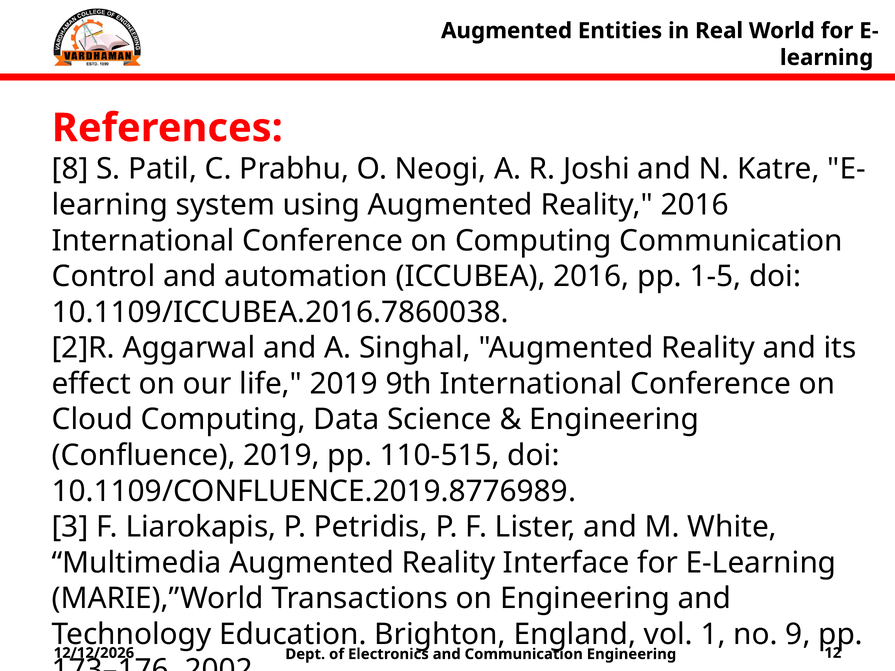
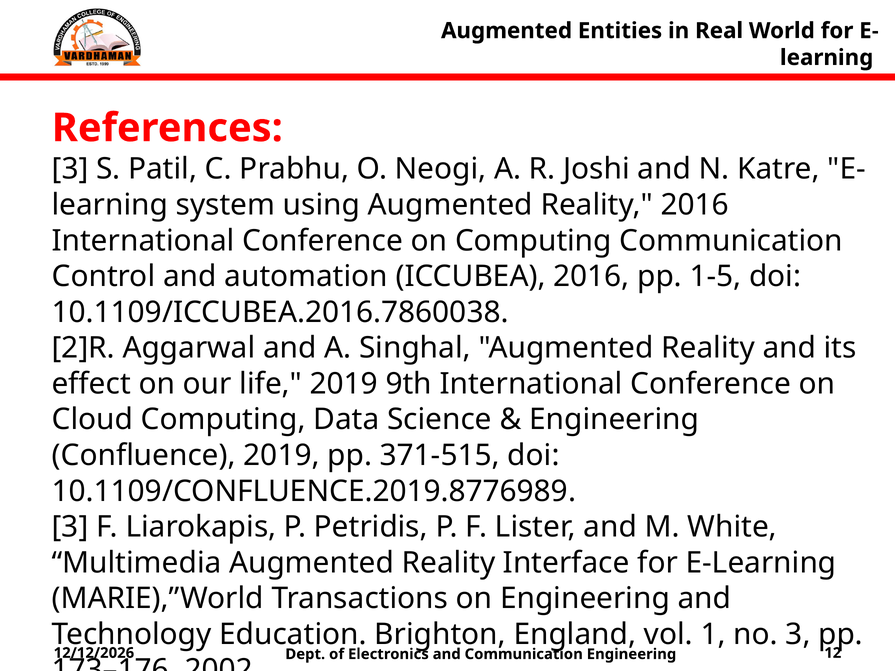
8: 8 -> 3 (70, 169)
110-515: 110-515 -> 371-515 (440, 456)
no 9: 9 -> 3 (798, 635)
